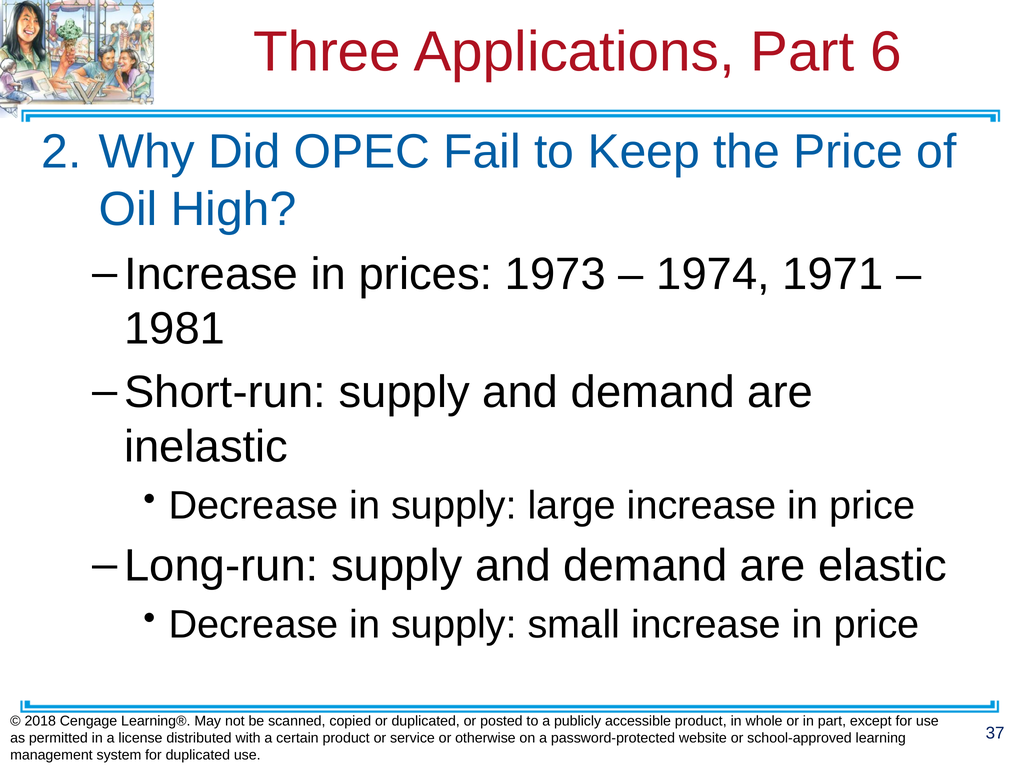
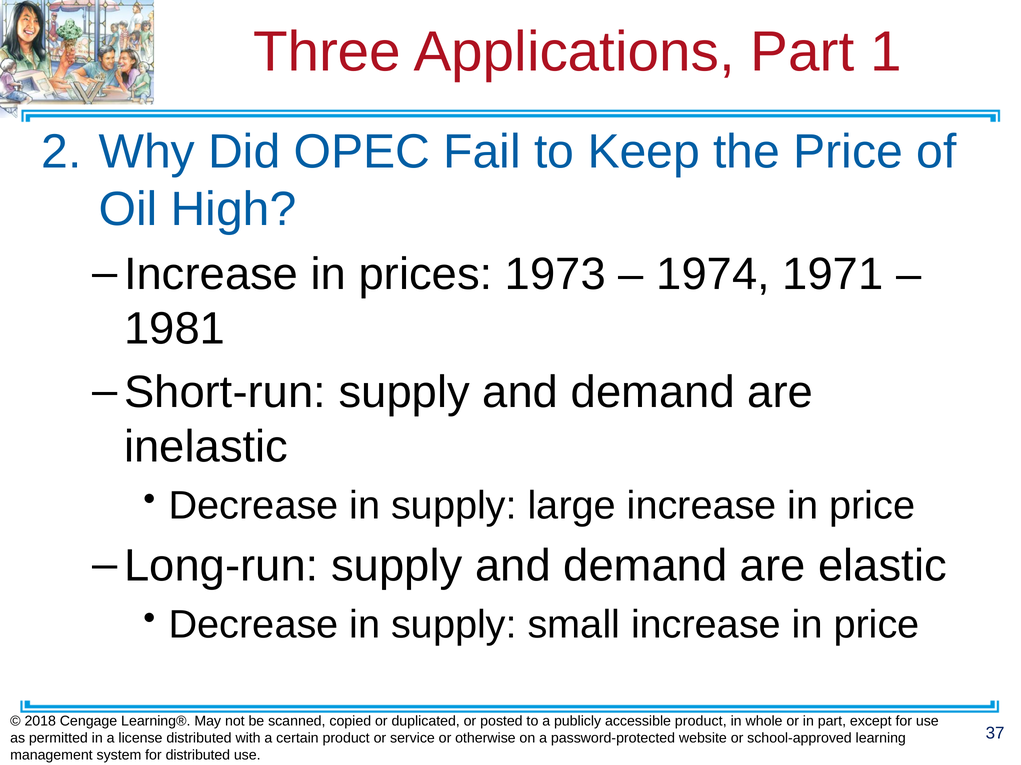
6: 6 -> 1 (886, 52)
for duplicated: duplicated -> distributed (198, 756)
